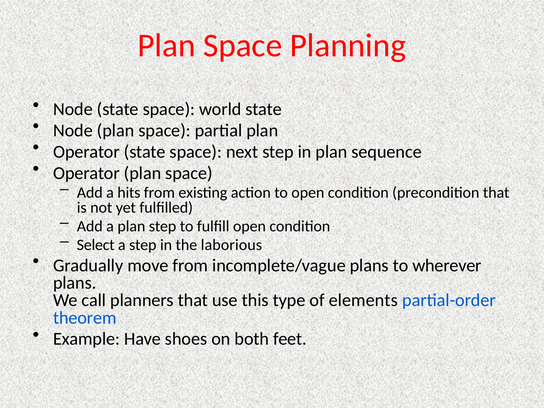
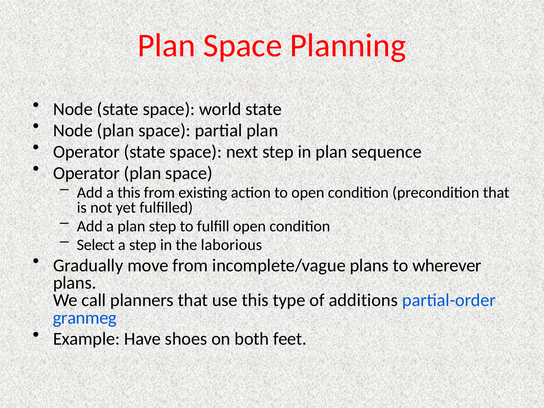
a hits: hits -> this (129, 193)
elements: elements -> additions (363, 300)
theorem: theorem -> granmeg (85, 318)
